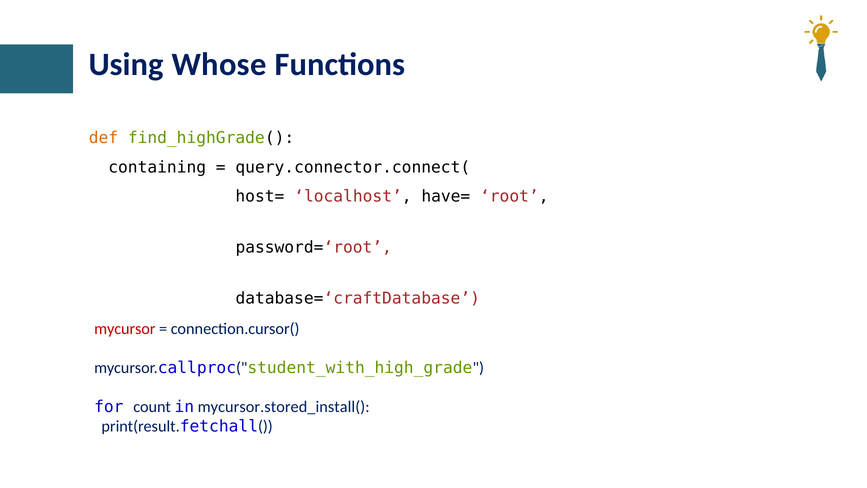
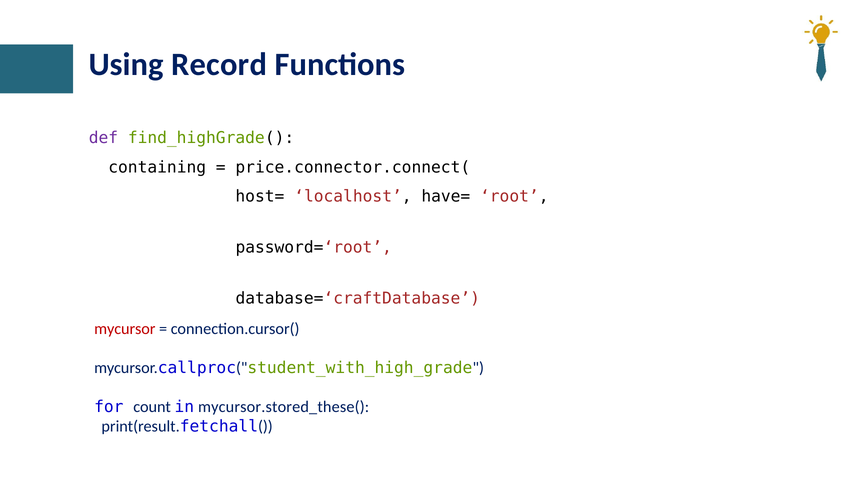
Whose: Whose -> Record (219, 65)
def colour: orange -> purple (103, 138)
query.connector.connect(: query.connector.connect( -> price.connector.connect( (353, 167)
mycursor.stored_install(: mycursor.stored_install( -> mycursor.stored_these( (284, 407)
